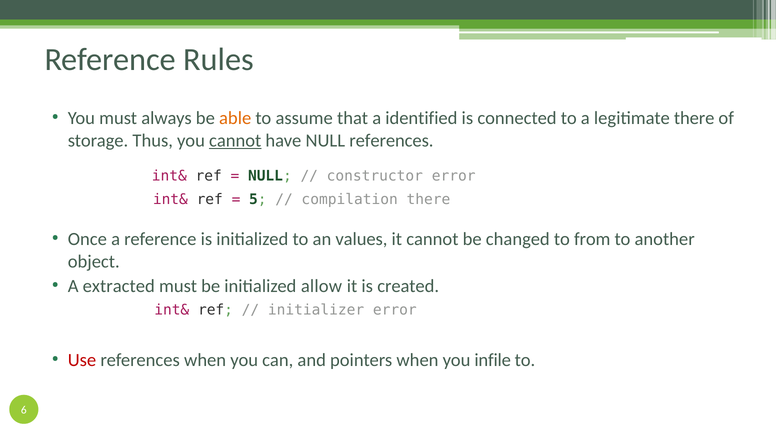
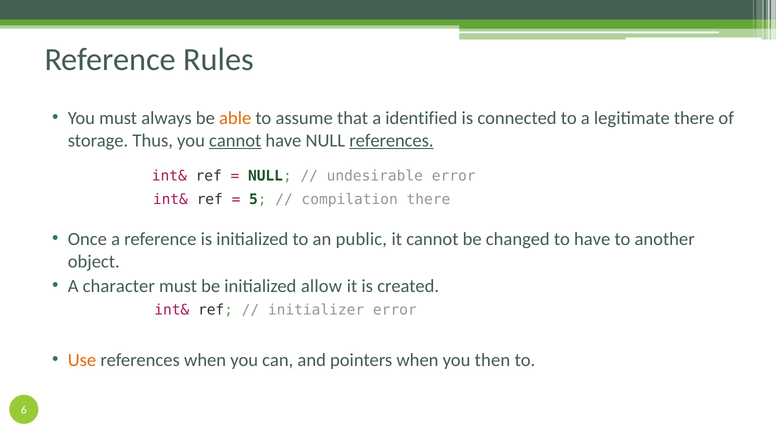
references underline: none -> present (391, 141)
constructor: constructor -> undesirable (375, 176)
values: values -> public (361, 239)
to from: from -> have (592, 239)
extracted: extracted -> character (119, 286)
Use colour: red -> orange (82, 361)
infile: infile -> then (492, 361)
